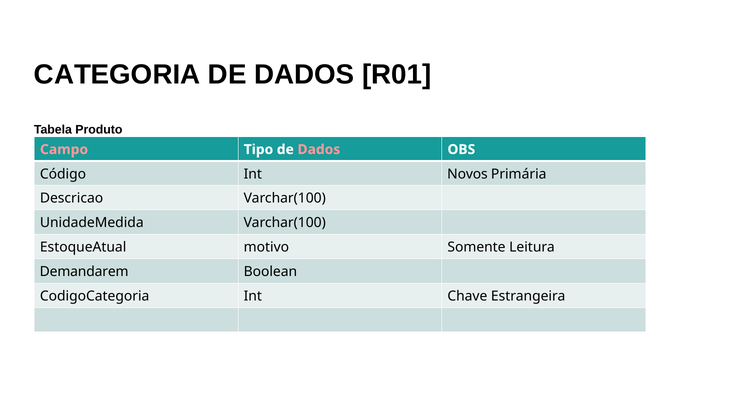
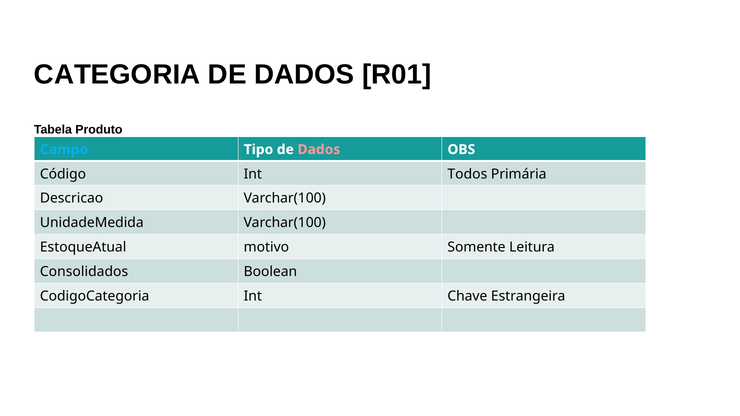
Campo colour: pink -> light blue (64, 150)
Novos: Novos -> Todos (467, 174)
Demandarem: Demandarem -> Consolidados (84, 272)
